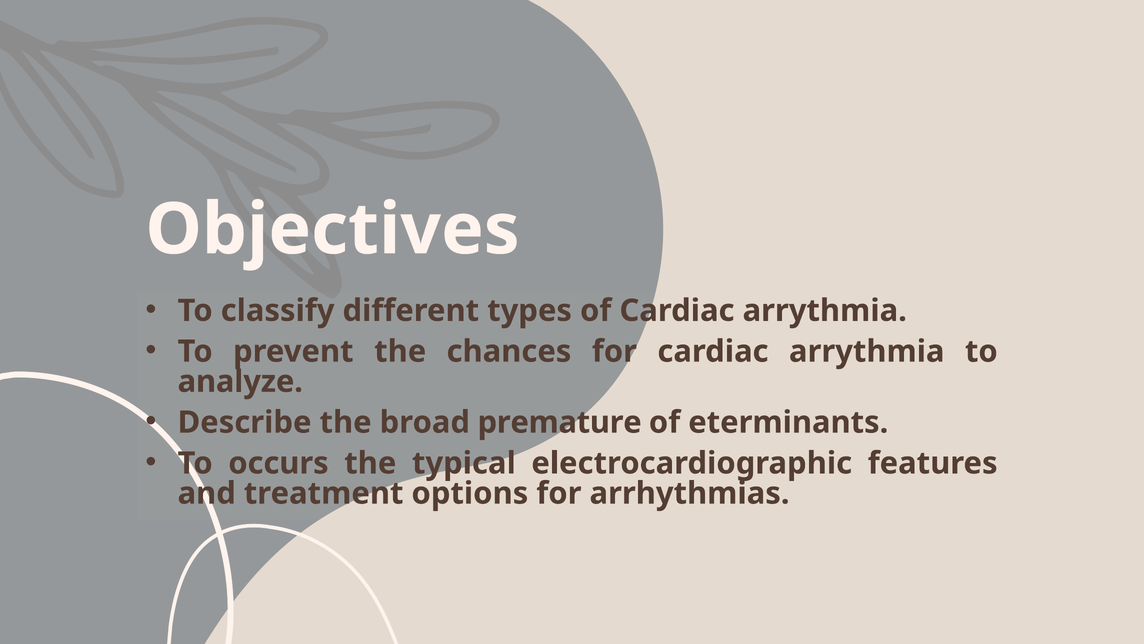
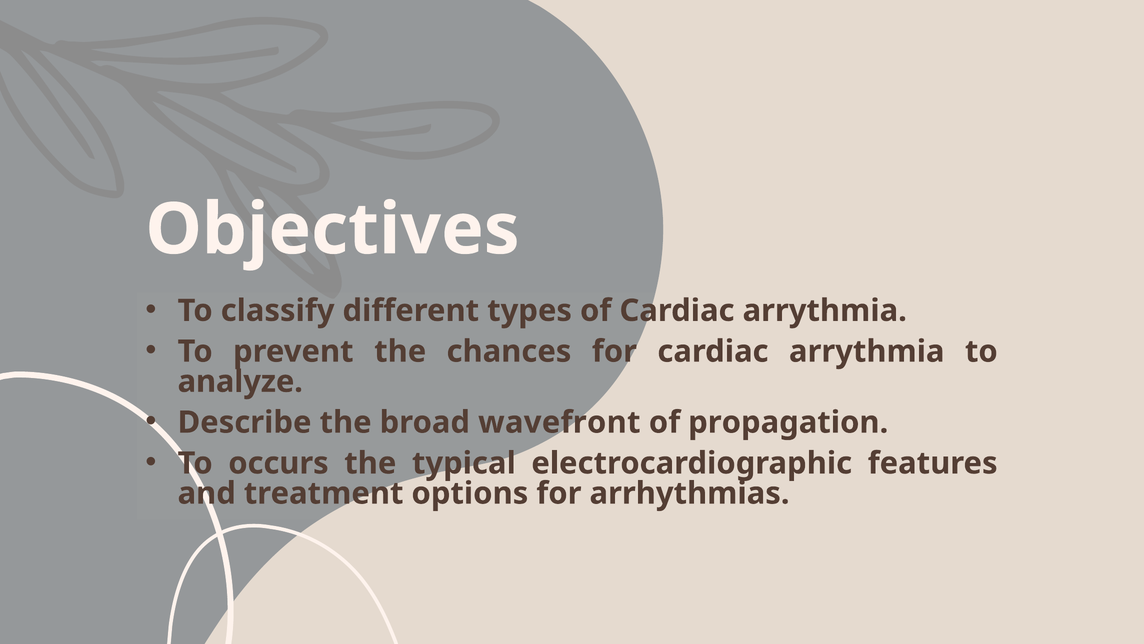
premature: premature -> wavefront (559, 422)
eterminants: eterminants -> propagation (788, 422)
